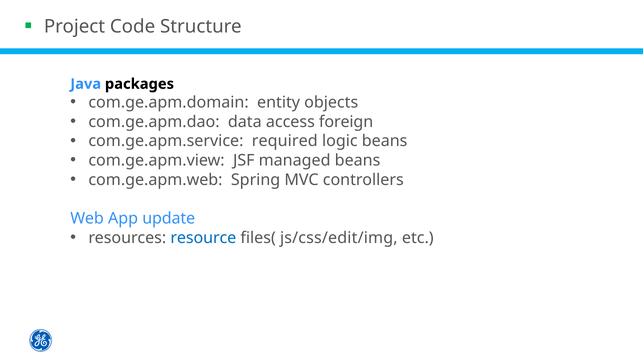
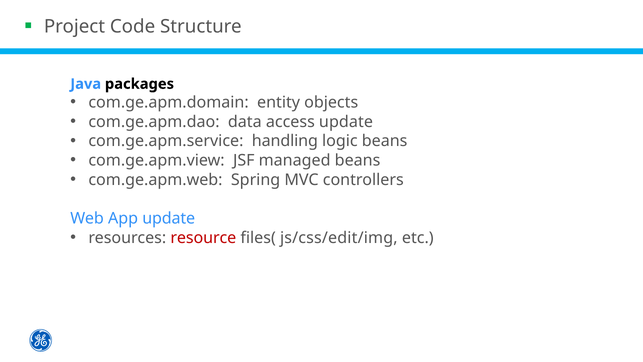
access foreign: foreign -> update (346, 122)
required: required -> handling (285, 141)
resource colour: blue -> red (203, 238)
